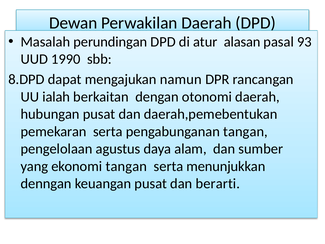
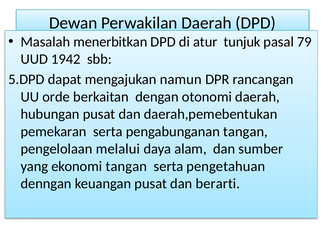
perundingan: perundingan -> menerbitkan (110, 42)
alasan: alasan -> tunjuk (242, 42)
93: 93 -> 79 (304, 42)
1990: 1990 -> 1942 (66, 59)
8.DPD: 8.DPD -> 5.DPD (26, 79)
ialah: ialah -> orde (56, 97)
agustus: agustus -> melalui (118, 149)
menunjukkan: menunjukkan -> pengetahuan (226, 166)
